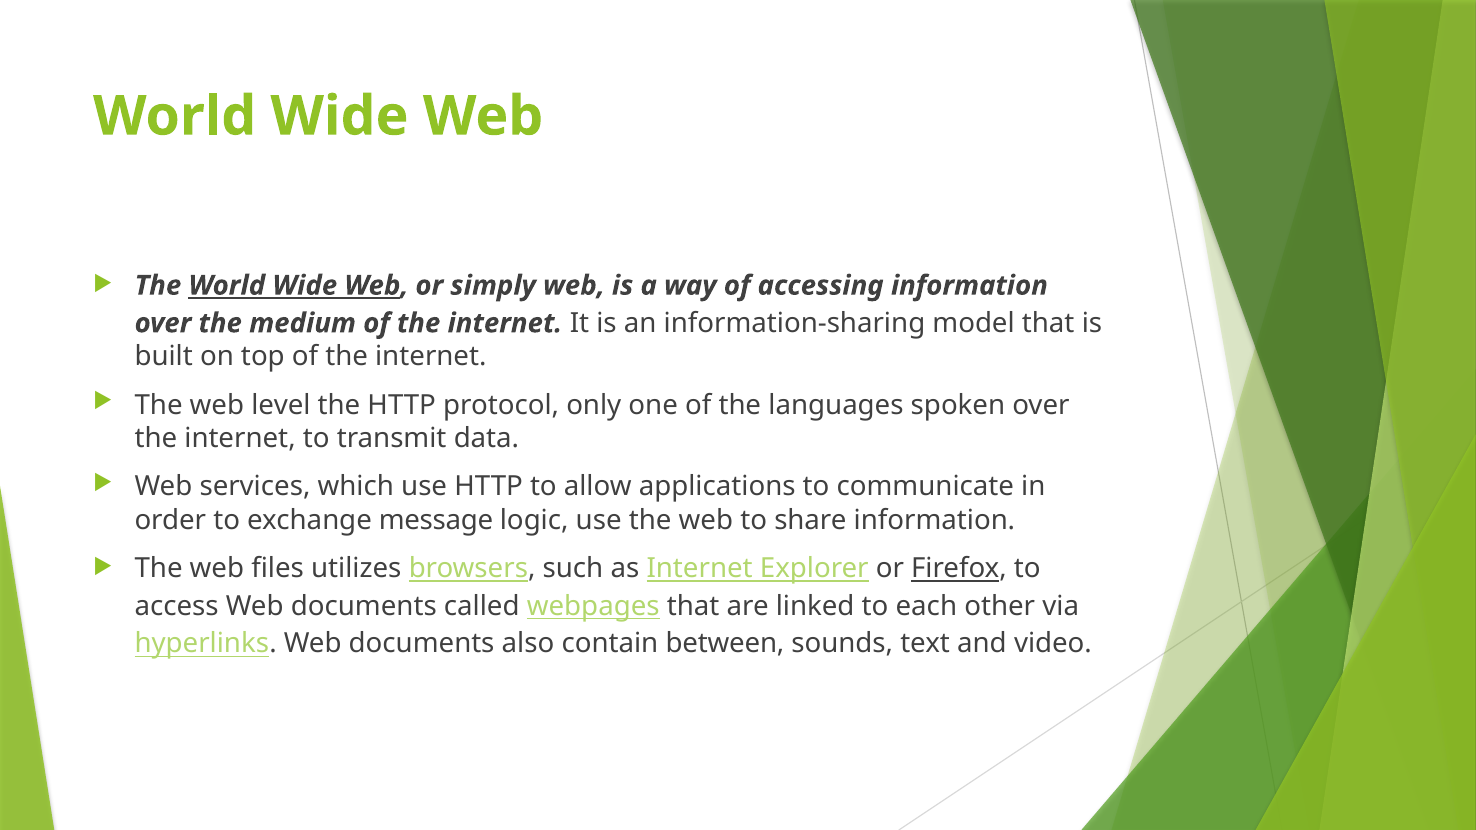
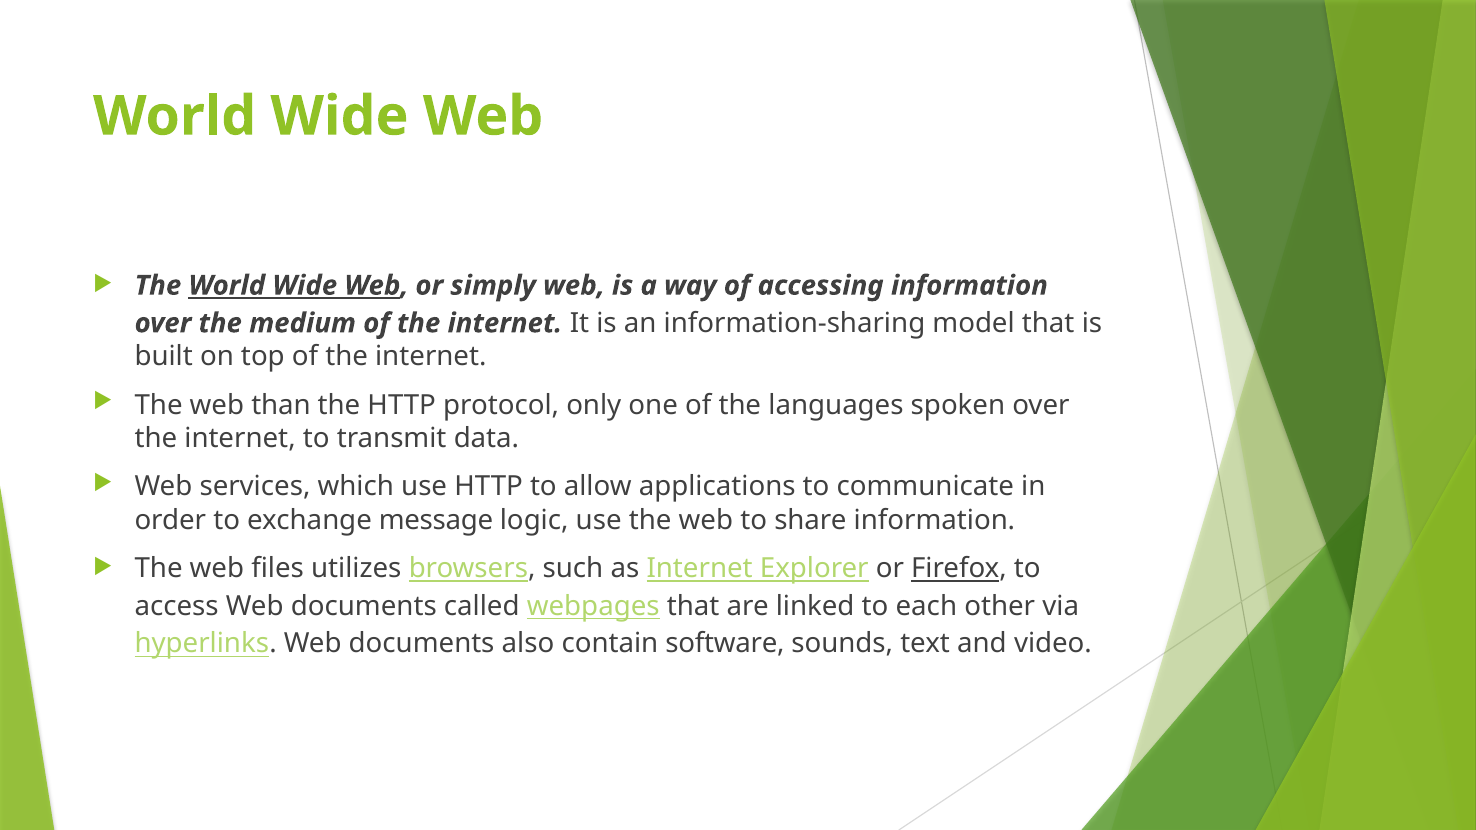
level: level -> than (281, 405)
between: between -> software (725, 644)
